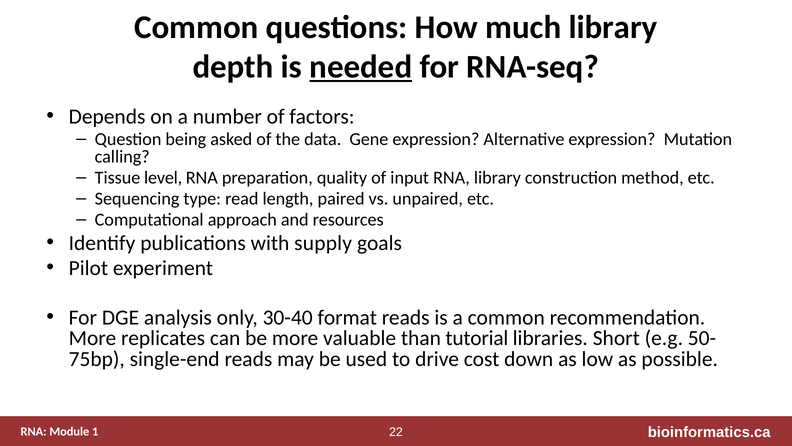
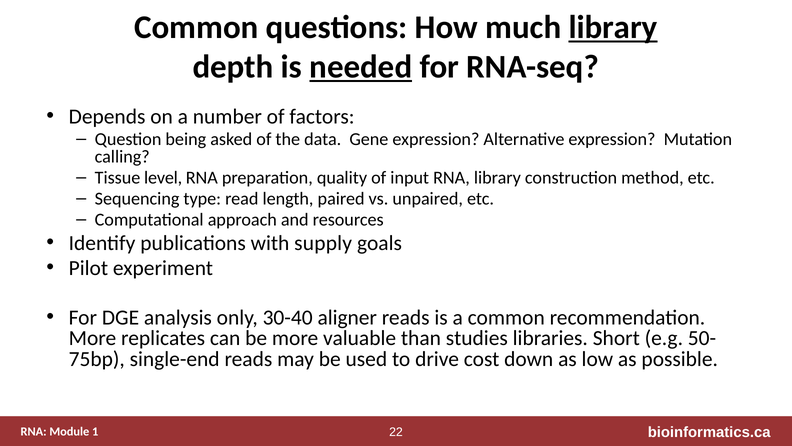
library underline: none -> present (613, 27)
format: format -> aligner (347, 317)
tutorial: tutorial -> studies (477, 338)
